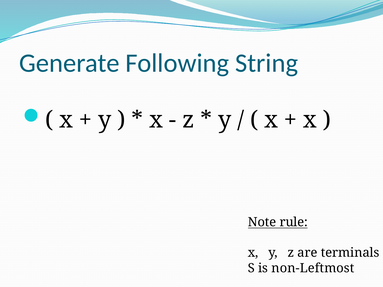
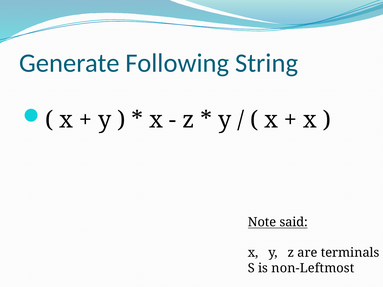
rule: rule -> said (294, 222)
